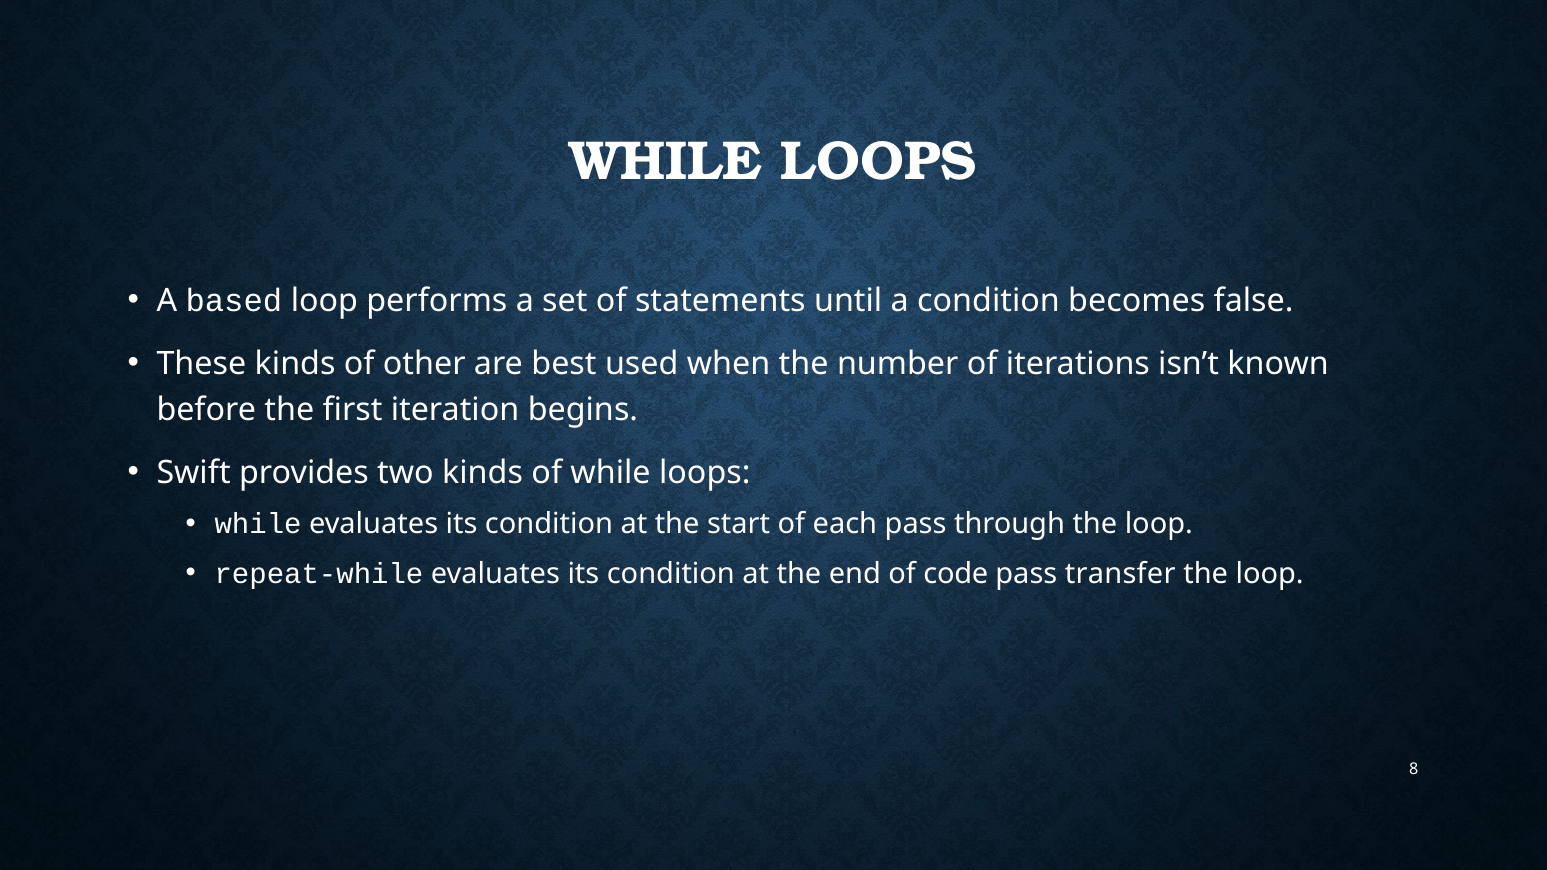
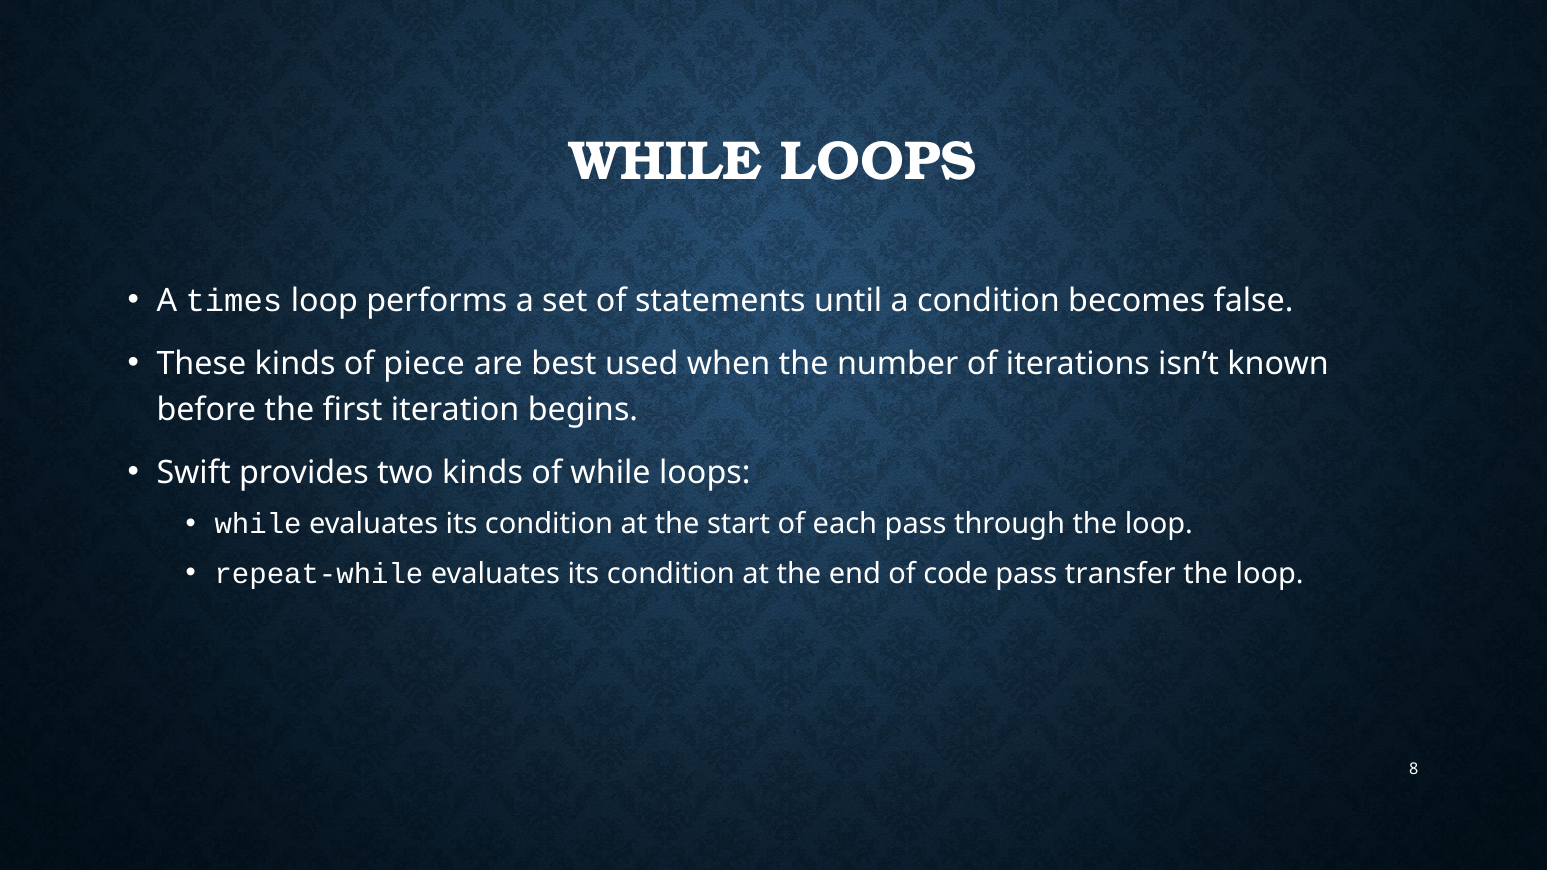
based: based -> times (234, 301)
other: other -> piece (424, 364)
